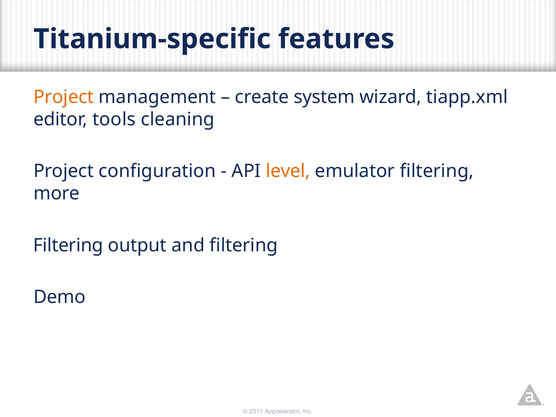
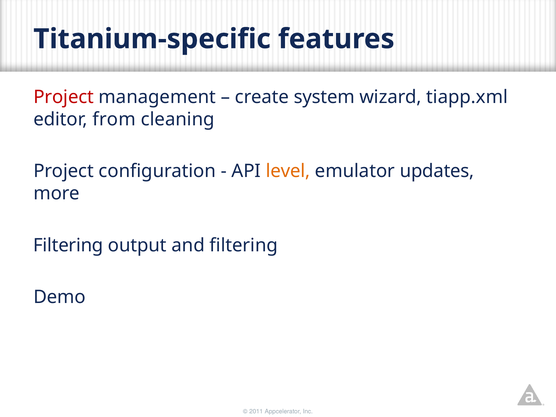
Project colour: orange -> red (64, 97)
tools: tools -> from (114, 119)
emulator filtering: filtering -> updates (437, 171)
